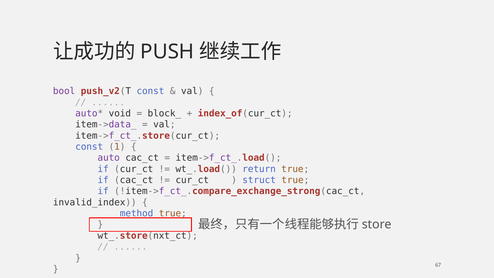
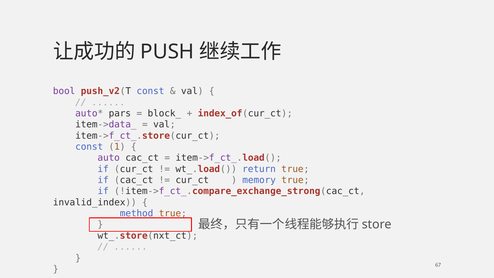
void: void -> pars (120, 113)
struct: struct -> memory (259, 180)
